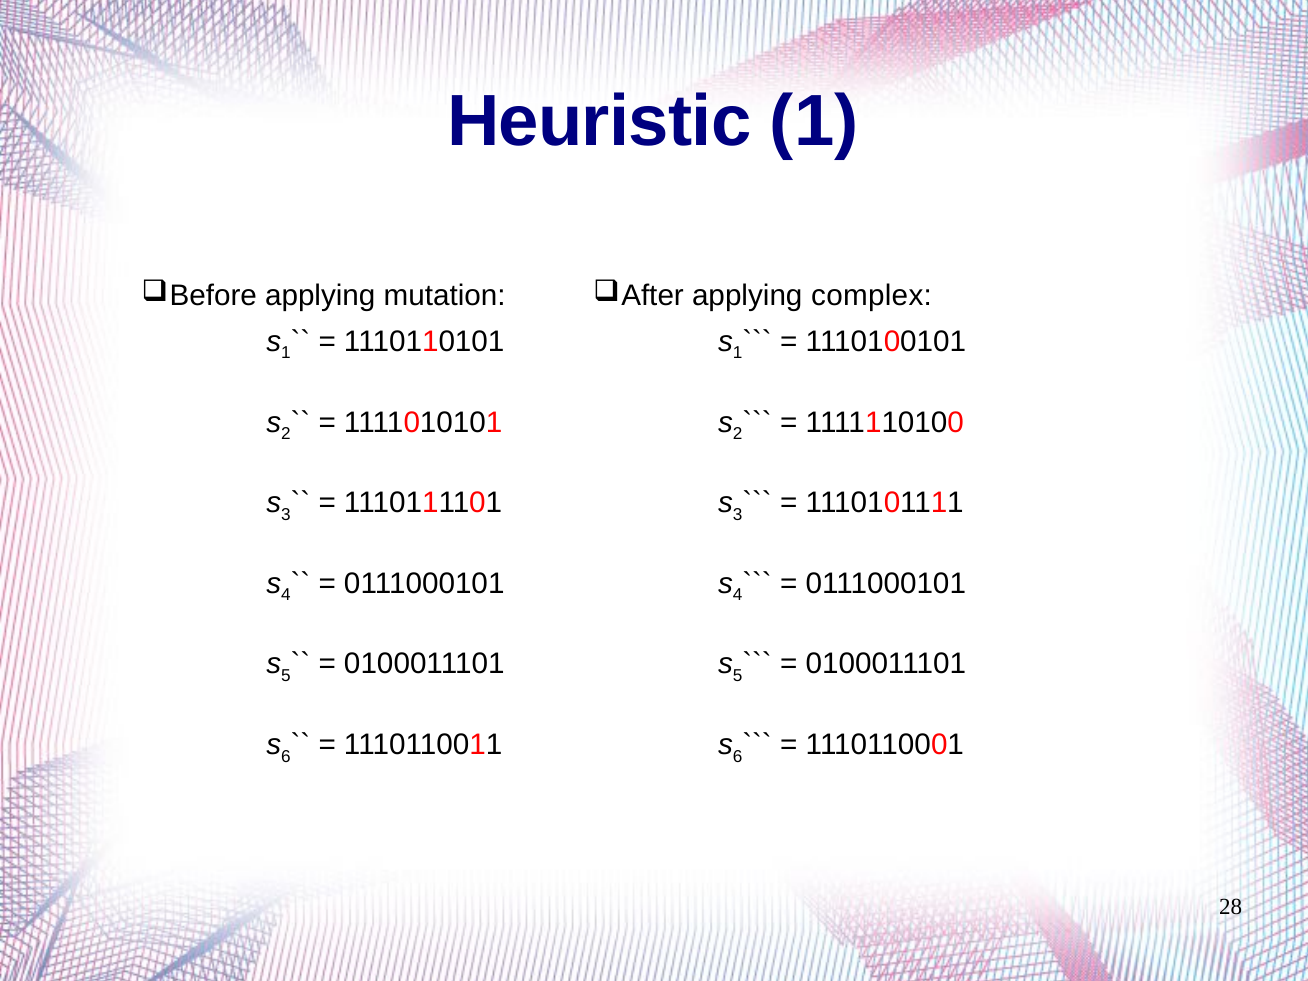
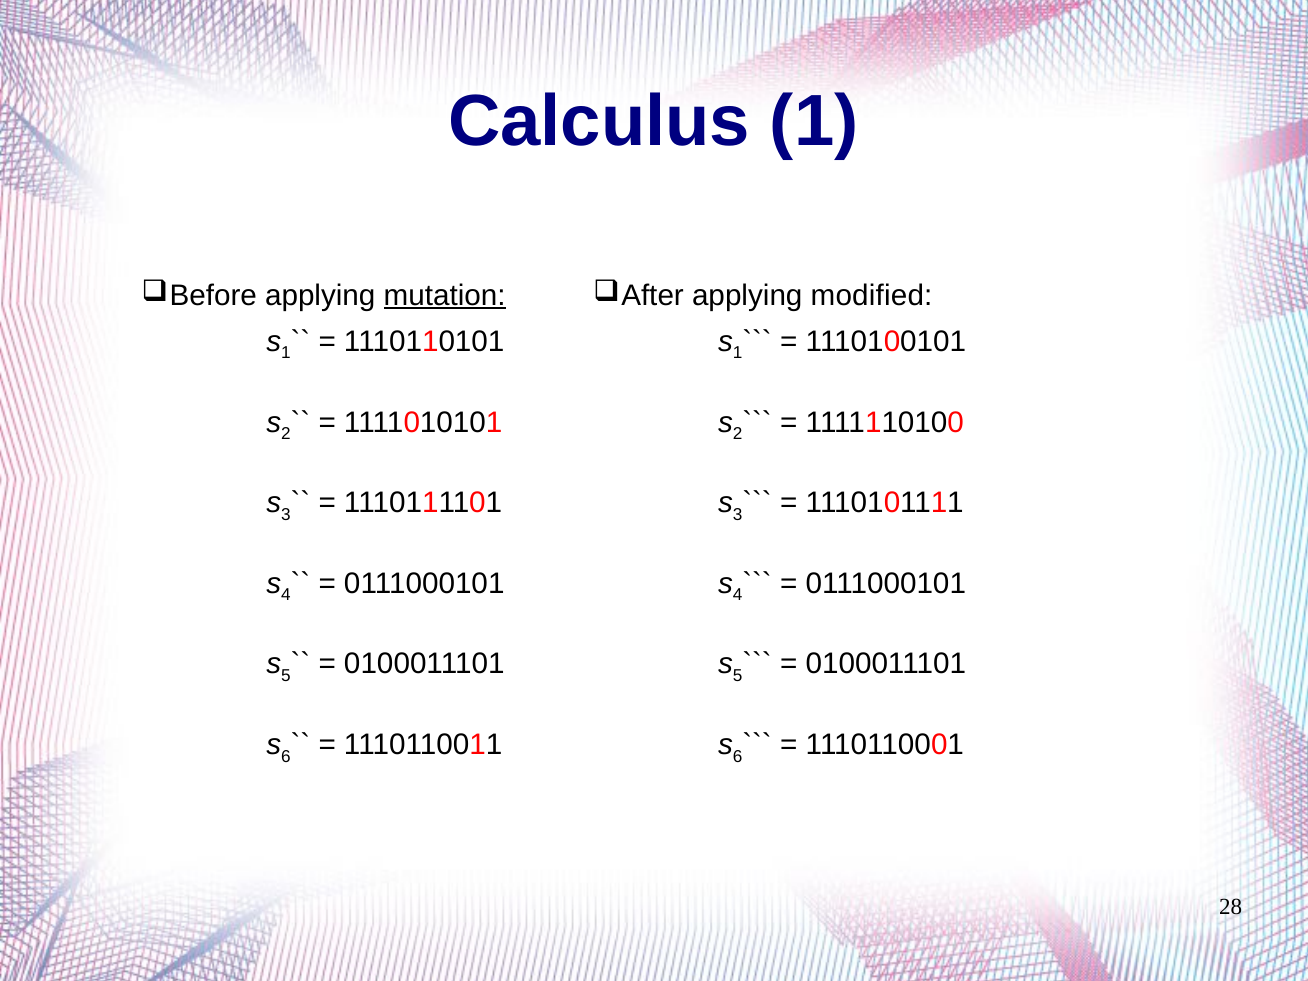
Heuristic: Heuristic -> Calculus (599, 121)
mutation underline: none -> present (445, 295)
complex: complex -> modified (872, 295)
